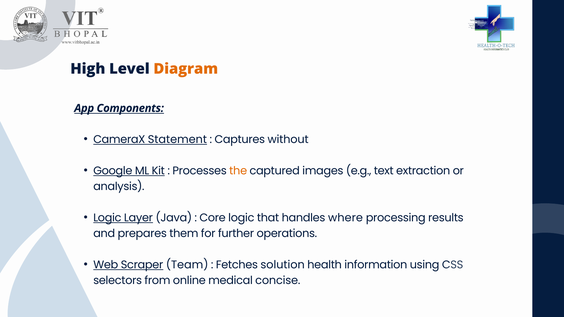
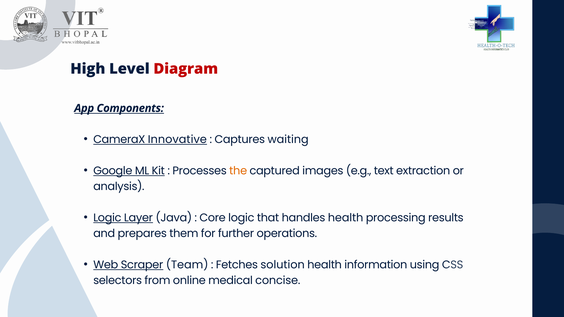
Diagram colour: orange -> red (186, 69)
Statement: Statement -> Innovative (177, 140)
without: without -> waiting (288, 140)
handles where: where -> health (346, 218)
